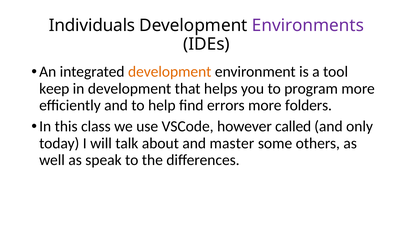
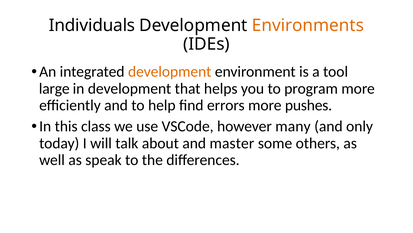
Environments colour: purple -> orange (308, 25)
keep: keep -> large (54, 88)
folders: folders -> pushes (309, 105)
called: called -> many (293, 126)
